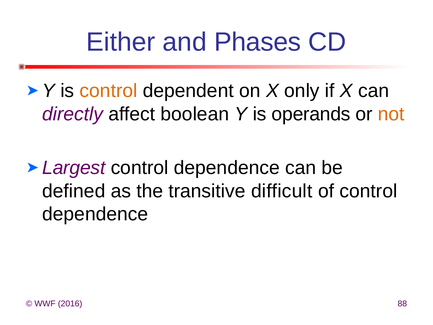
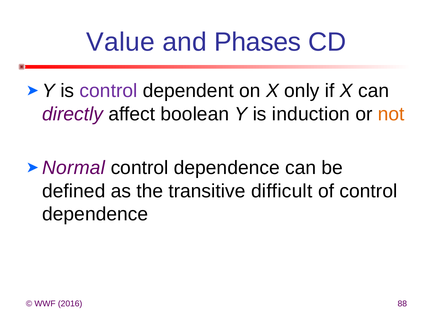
Either: Either -> Value (121, 42)
control colour: orange -> purple (109, 91)
operands: operands -> induction (311, 114)
Largest: Largest -> Normal (74, 168)
